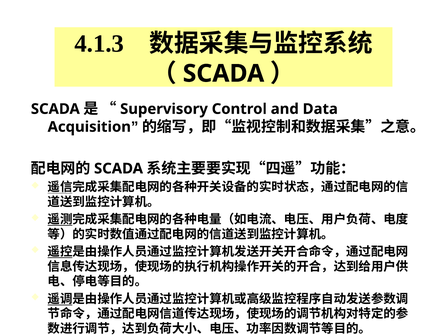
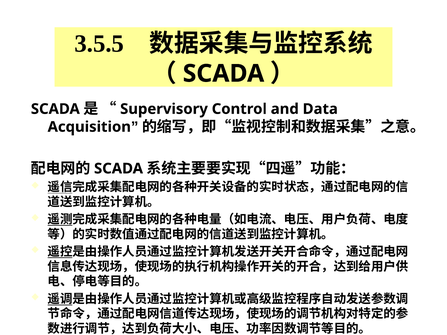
4.1.3: 4.1.3 -> 3.5.5 (99, 44)
